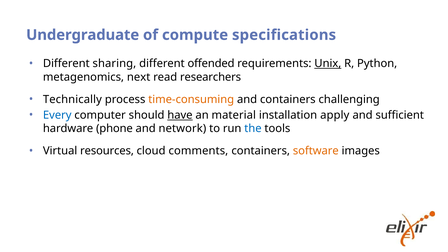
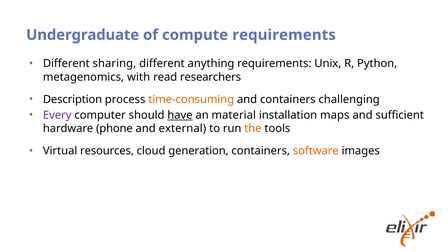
compute specifications: specifications -> requirements (284, 35)
offended: offended -> anything (211, 64)
Unix underline: present -> none (328, 64)
next: next -> with (139, 77)
Technically: Technically -> Description (73, 99)
Every colour: blue -> purple (57, 115)
apply: apply -> maps (335, 115)
network: network -> external (182, 129)
the colour: blue -> orange (253, 129)
comments: comments -> generation (199, 151)
